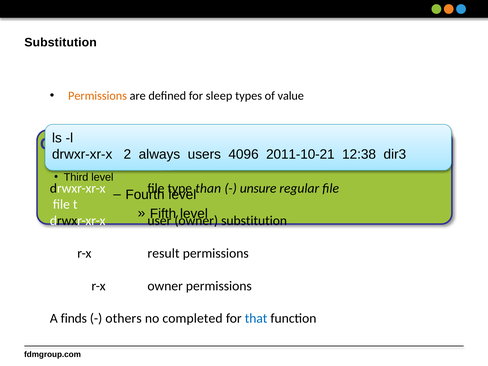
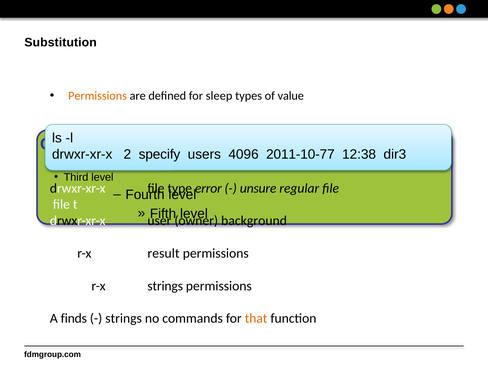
always: always -> specify (159, 154)
2011-10-21: 2011-10-21 -> 2011-10-77 (300, 154)
than: than -> error (208, 188)
substitution: substitution -> background (254, 221)
drwxr-xr-x owner: owner -> strings (165, 286)
others: others -> strings (124, 318)
completed: completed -> commands (193, 318)
that colour: blue -> orange (256, 318)
